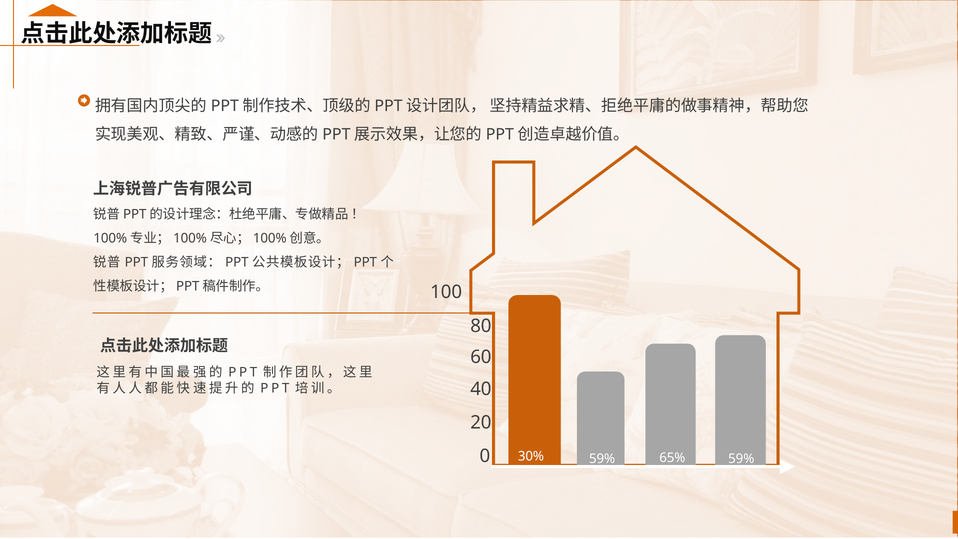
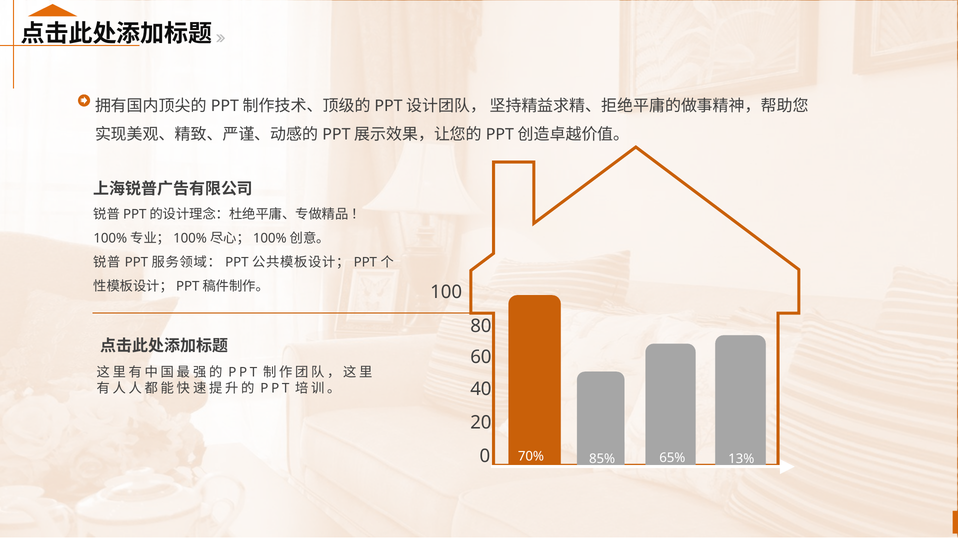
30%: 30% -> 70% (531, 456)
59%: 59% -> 85% (602, 459)
65% 59%: 59% -> 13% (741, 459)
